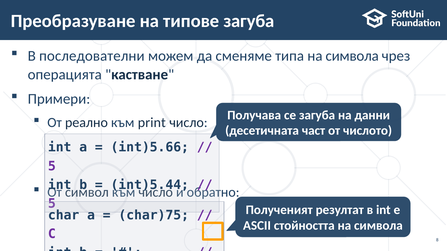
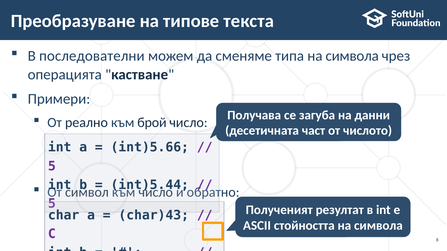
типове загуба: загуба -> текста (249, 21)
print: print -> брой (152, 123)
char)75: char)75 -> char)43 (154, 215)
